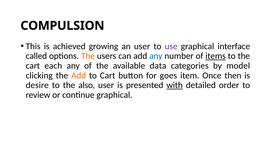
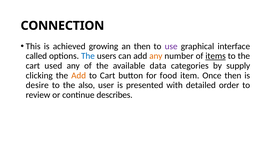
COMPULSION: COMPULSION -> CONNECTION (62, 26)
an user: user -> then (142, 46)
The colour: orange -> blue (88, 56)
any colour: blue -> orange (156, 56)
each: each -> used (53, 66)
model: model -> supply (238, 66)
goes: goes -> food (168, 76)
with underline: present -> none (175, 85)
continue graphical: graphical -> describes (115, 95)
